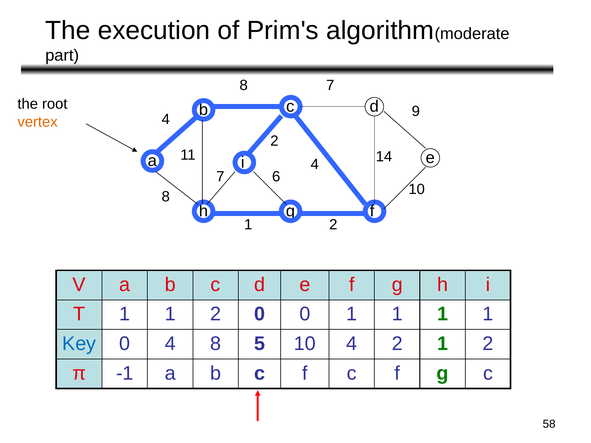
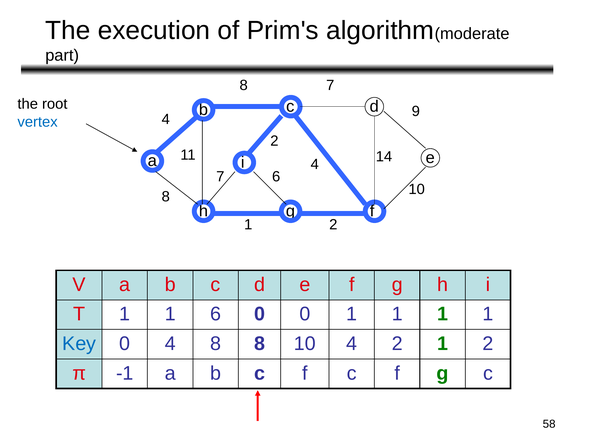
vertex colour: orange -> blue (38, 122)
1 1 2: 2 -> 6 (216, 314)
8 5: 5 -> 8 (260, 344)
